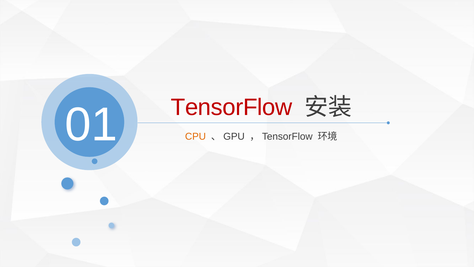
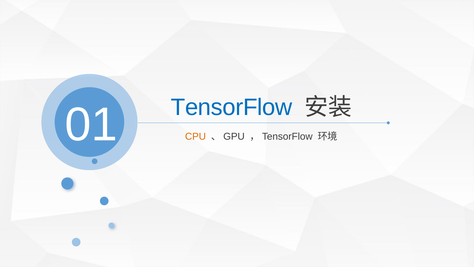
TensorFlow colour: red -> blue (232, 107)
